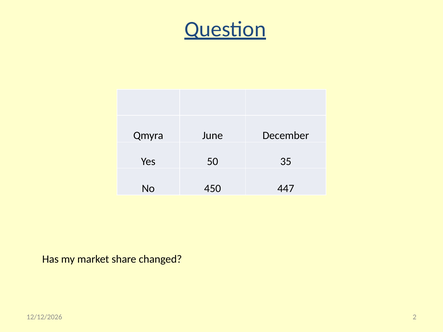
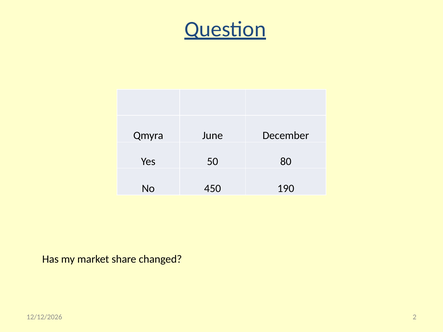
35: 35 -> 80 (286, 162)
447: 447 -> 190 (286, 189)
